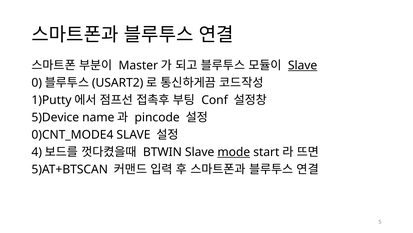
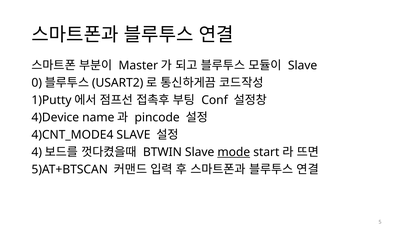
Slave underline: present -> none (303, 65)
5)Device: 5)Device -> 4)Device (55, 117)
0)CNT_MODE4: 0)CNT_MODE4 -> 4)CNT_MODE4 (72, 134)
